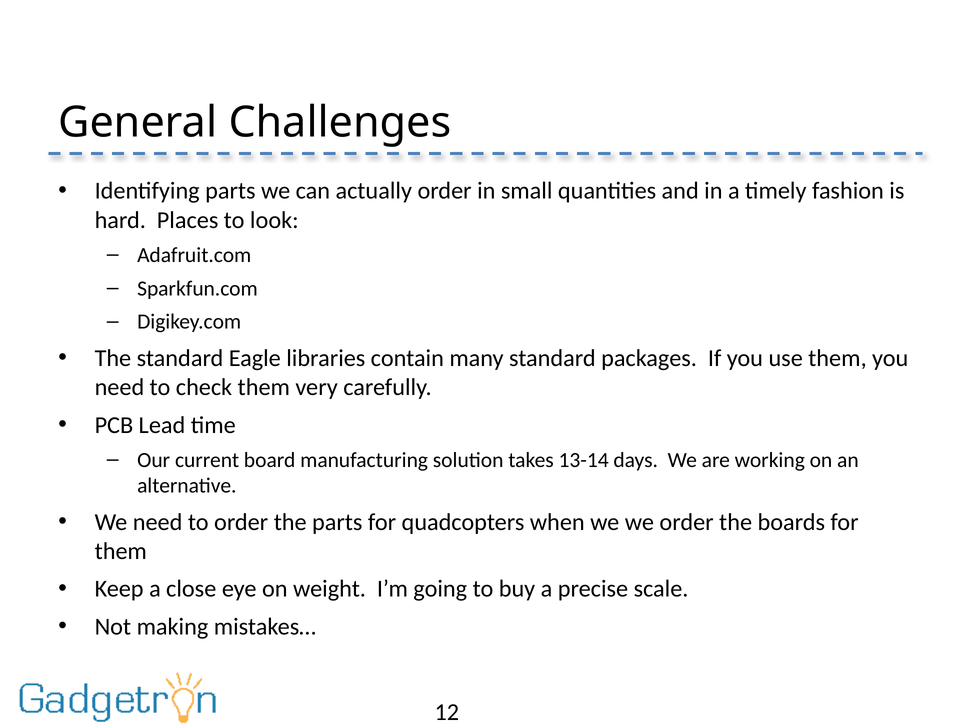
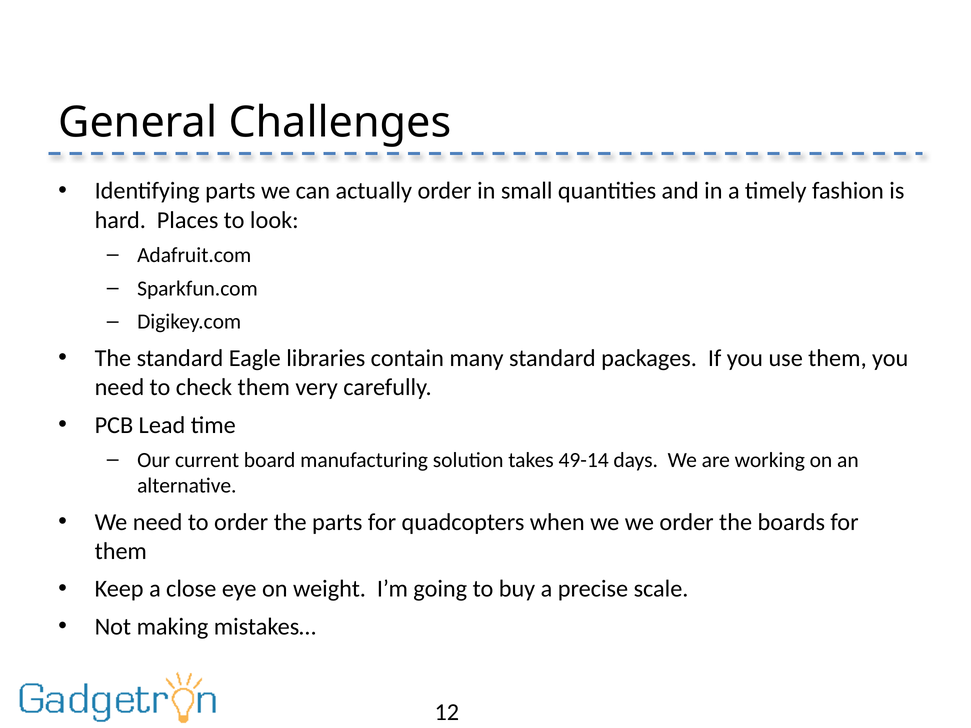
13-14: 13-14 -> 49-14 (584, 460)
